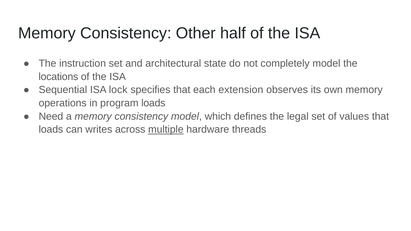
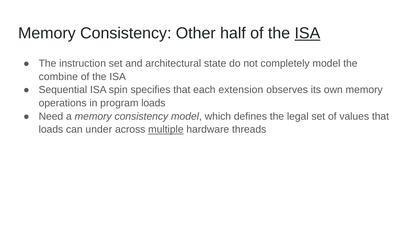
ISA underline: none -> present (307, 33)
locations: locations -> combine (58, 77)
lock: lock -> spin (118, 90)
writes: writes -> under (99, 130)
